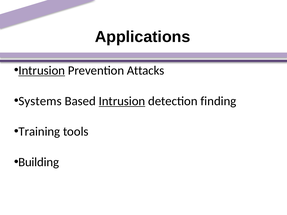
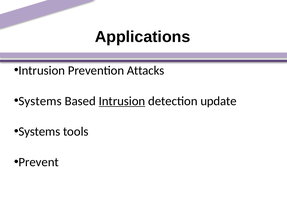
Intrusion underline: present -> none (42, 71)
finding: finding -> update (218, 101)
Training: Training -> Systems (39, 132)
Building: Building -> Prevent (39, 162)
